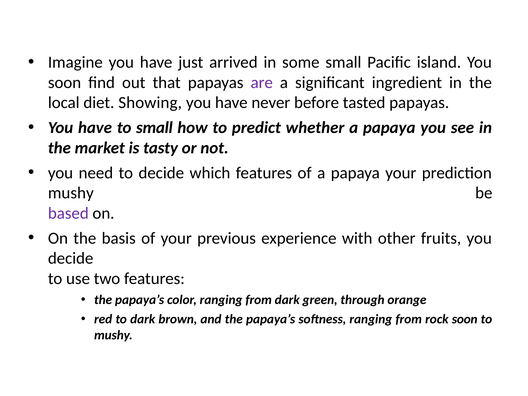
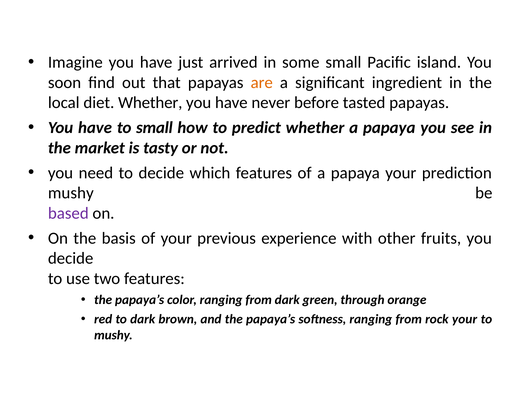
are colour: purple -> orange (262, 82)
diet Showing: Showing -> Whether (150, 103)
rock soon: soon -> your (465, 319)
